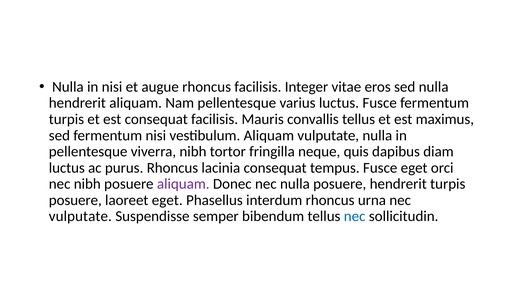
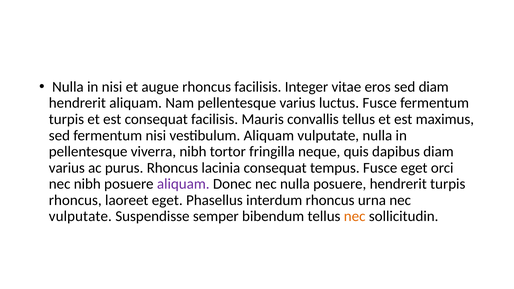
sed nulla: nulla -> diam (434, 87)
luctus: luctus -> varius (67, 168)
posuere: posuere -> rhoncus (75, 200)
nec colour: blue -> orange (355, 216)
